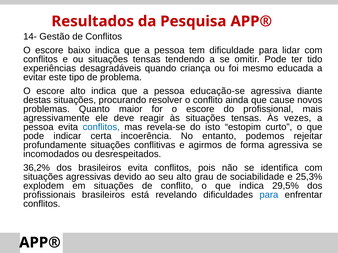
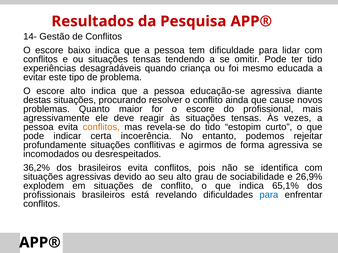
conflitos colour: blue -> orange (101, 127)
do isto: isto -> tido (213, 127)
25,3%: 25,3% -> 26,9% (309, 177)
29,5%: 29,5% -> 65,1% (286, 186)
